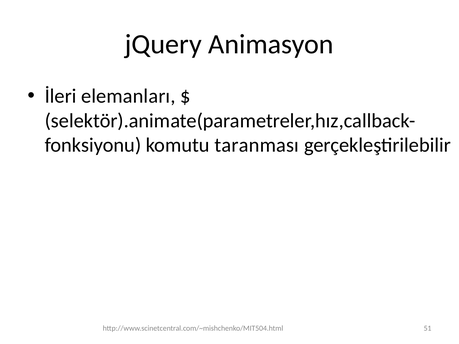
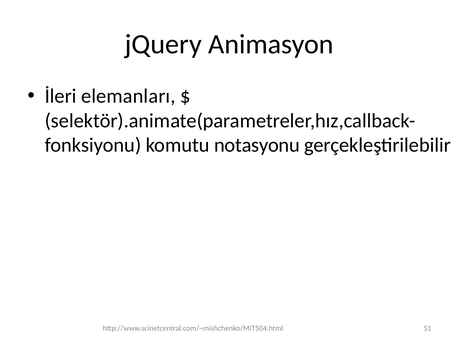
taranması: taranması -> notasyonu (257, 145)
